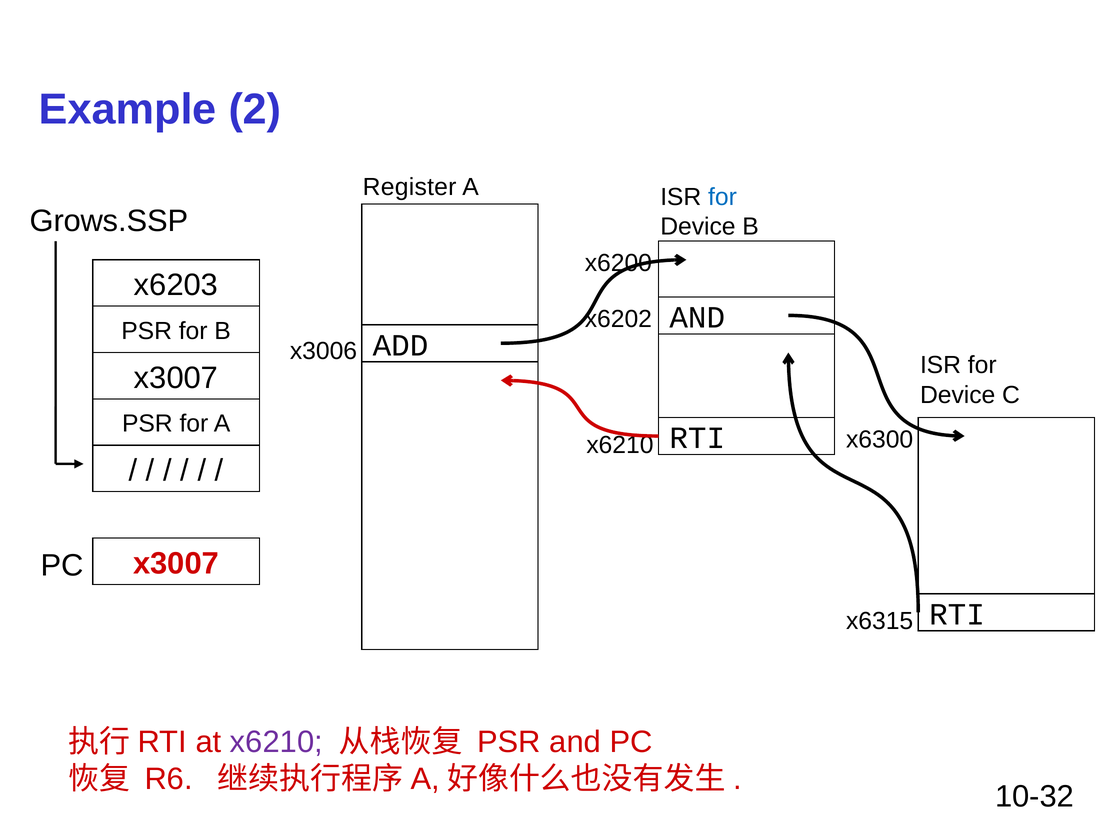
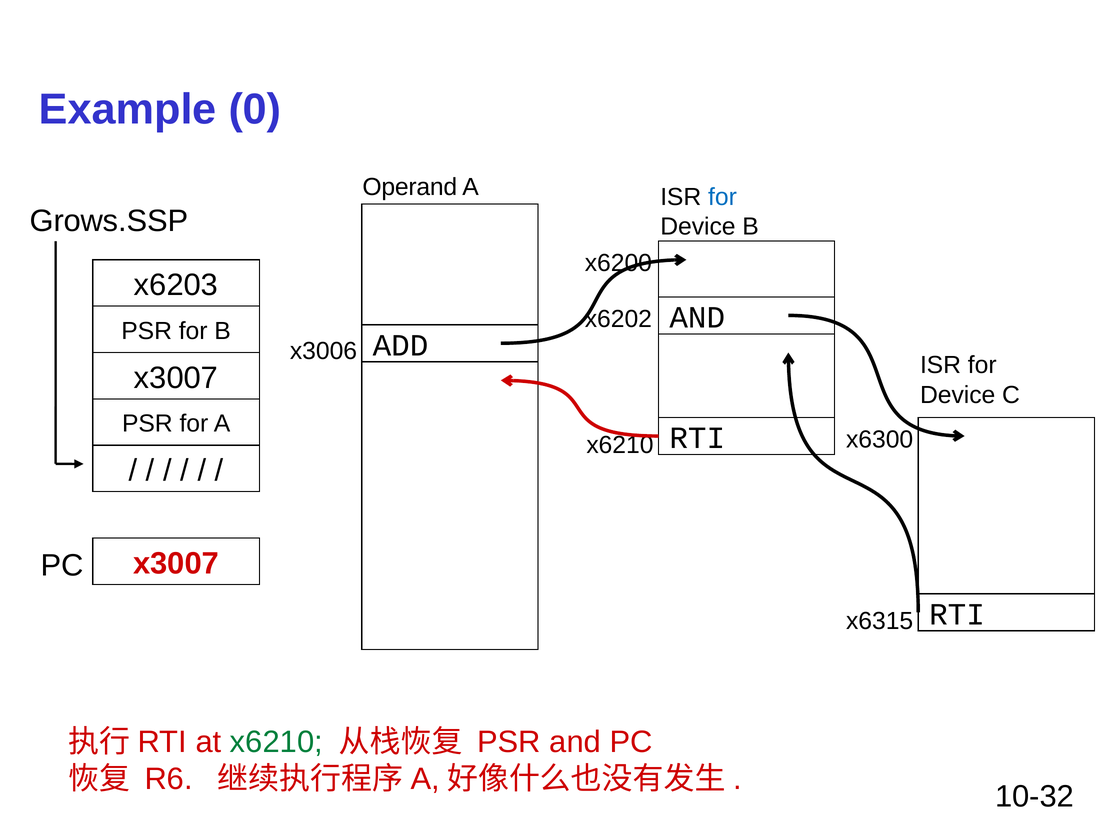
2: 2 -> 0 (255, 110)
Register: Register -> Operand (410, 187)
x6210 colour: purple -> green (276, 742)
